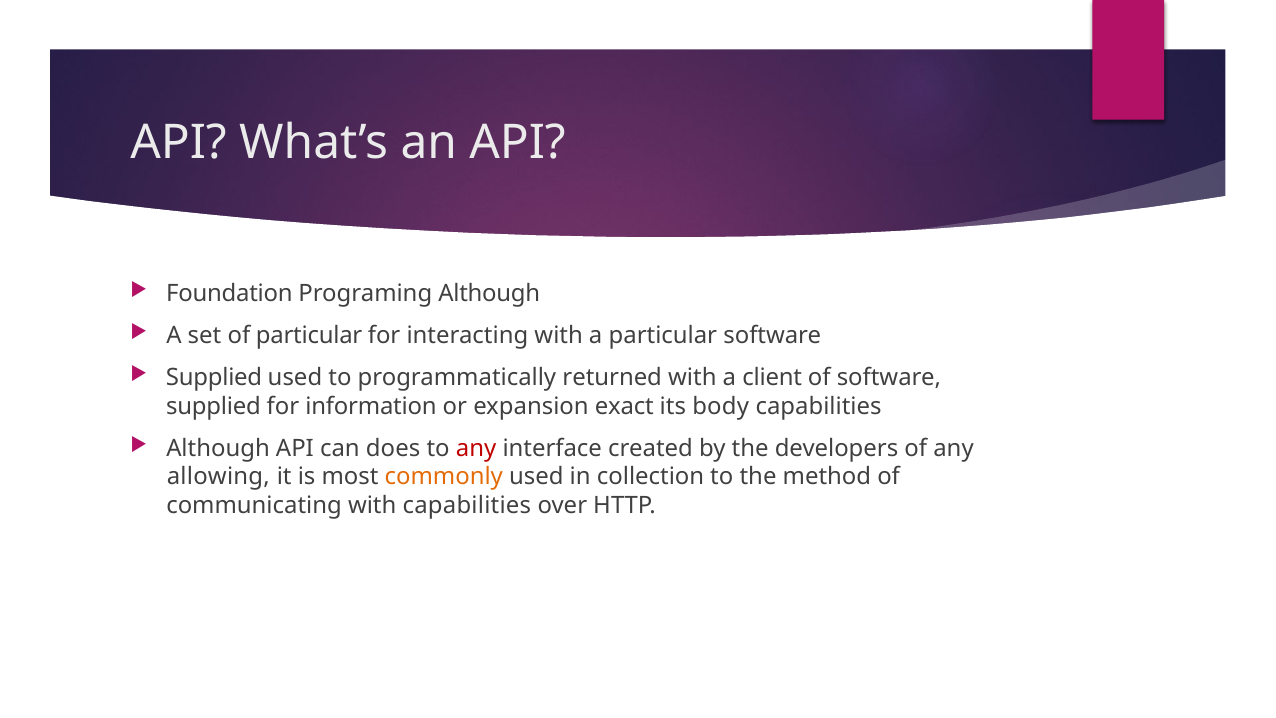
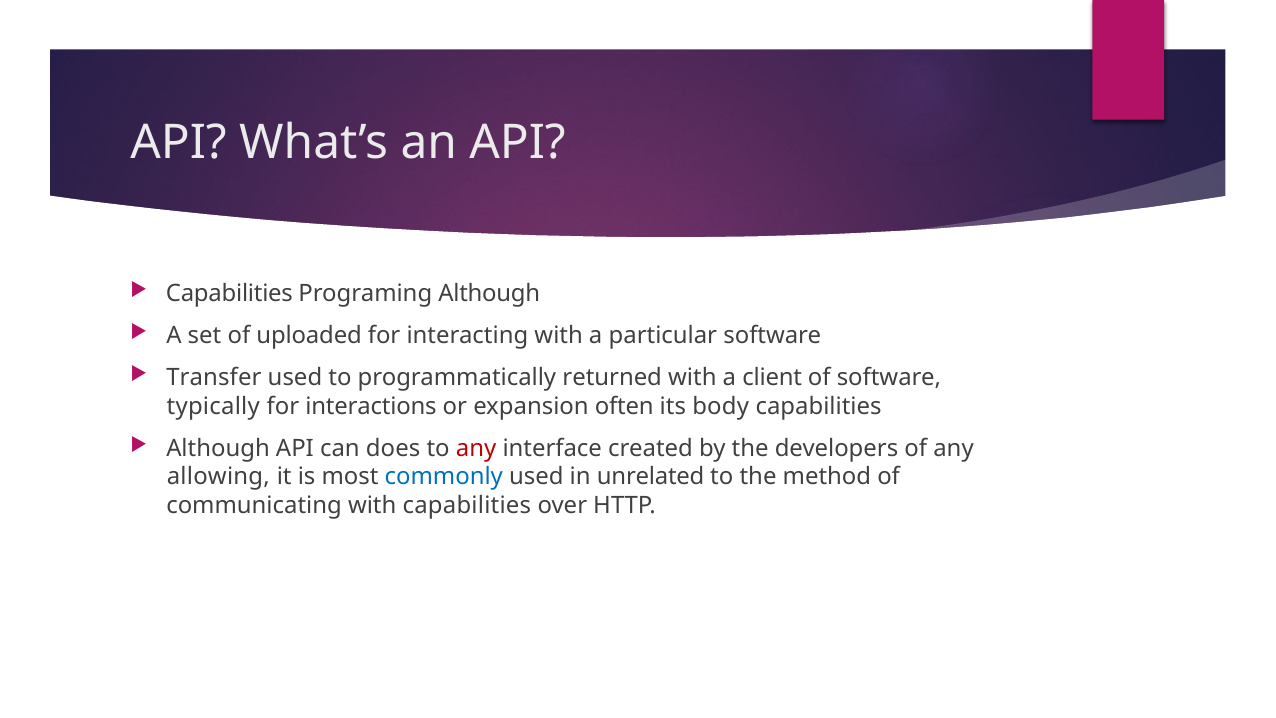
Foundation: Foundation -> Capabilities (229, 293)
of particular: particular -> uploaded (309, 335)
Supplied: Supplied -> Transfer (214, 377)
supplied: supplied -> typically (213, 406)
information: information -> interactions (371, 406)
exact: exact -> often (624, 406)
commonly colour: orange -> blue (444, 477)
collection: collection -> unrelated (651, 477)
